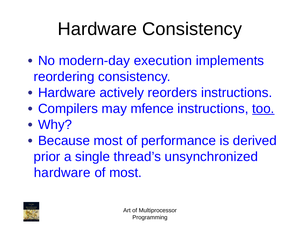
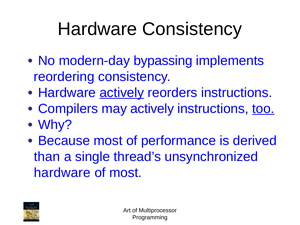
execution: execution -> bypassing (163, 61)
actively underline: none -> present (122, 93)
may mfence: mfence -> actively (152, 109)
prior: prior -> than (47, 157)
